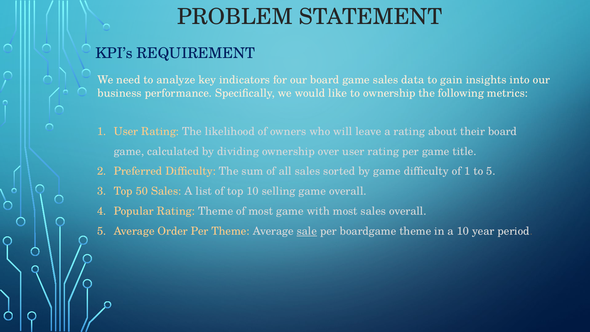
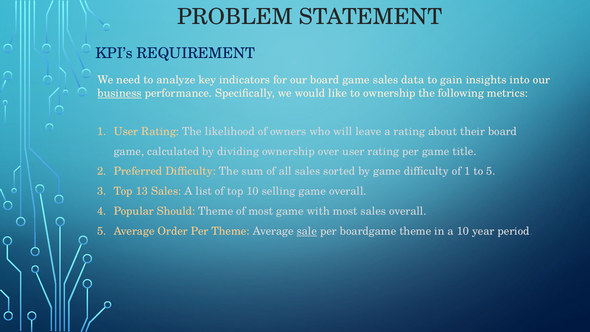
business underline: none -> present (120, 93)
50: 50 -> 13 (142, 191)
Popular Rating: Rating -> Should (176, 211)
